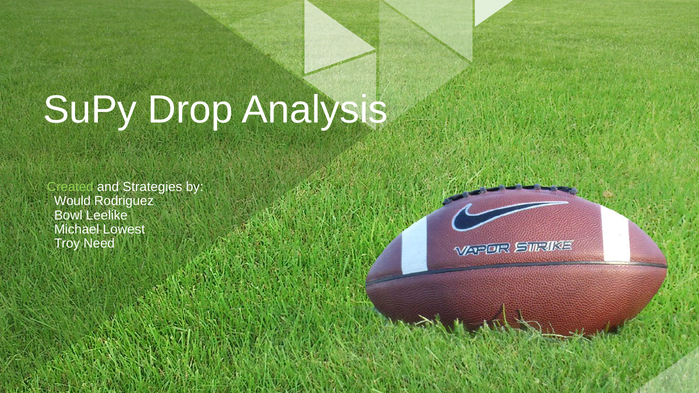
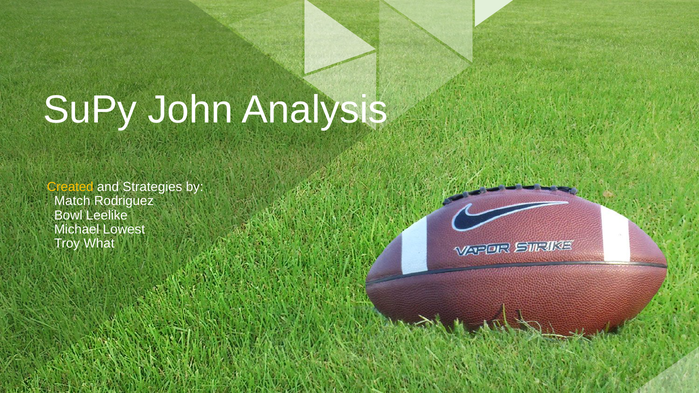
Drop: Drop -> John (190, 110)
Created colour: light green -> yellow (70, 187)
Would: Would -> Match (72, 201)
Need: Need -> What (99, 244)
